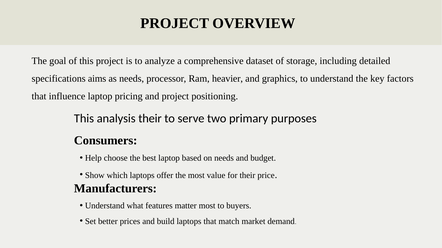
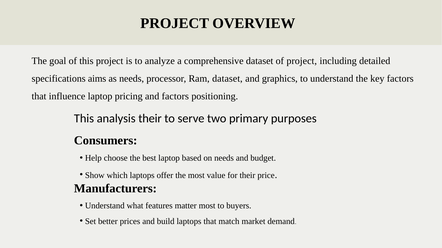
of storage: storage -> project (302, 61)
Ram heavier: heavier -> dataset (227, 79)
and project: project -> factors (175, 97)
